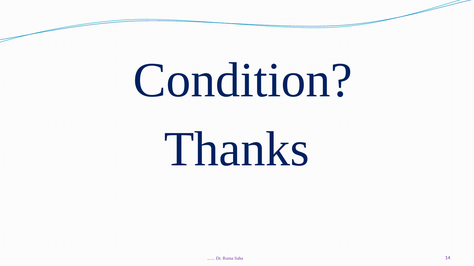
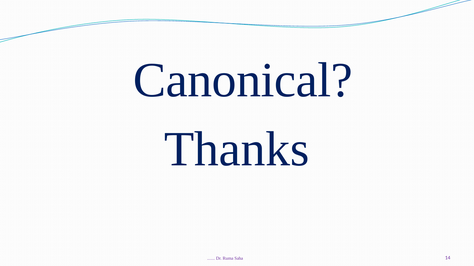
Condition: Condition -> Canonical (243, 80)
